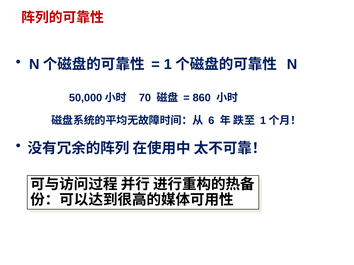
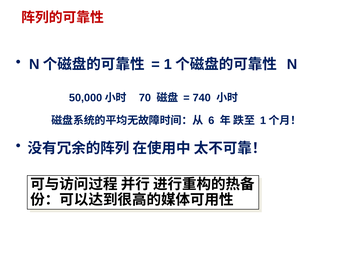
860: 860 -> 740 (202, 98)
